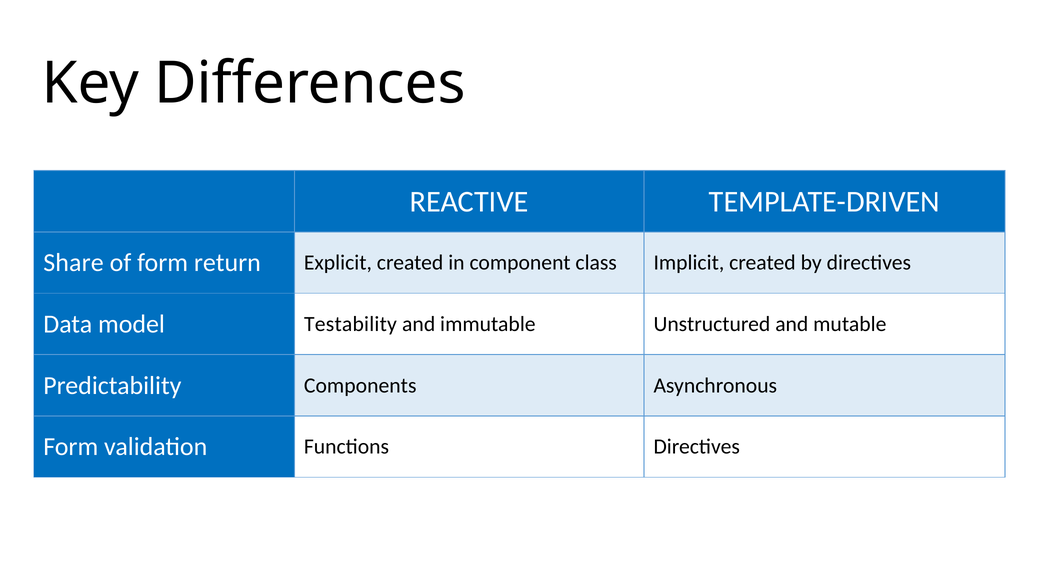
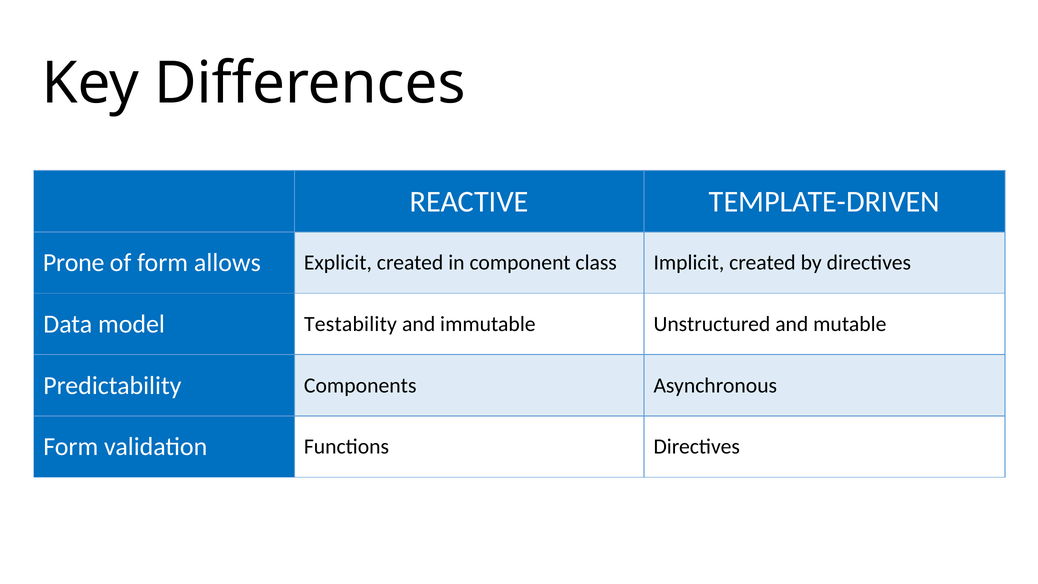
Share: Share -> Prone (74, 263)
return: return -> allows (227, 263)
